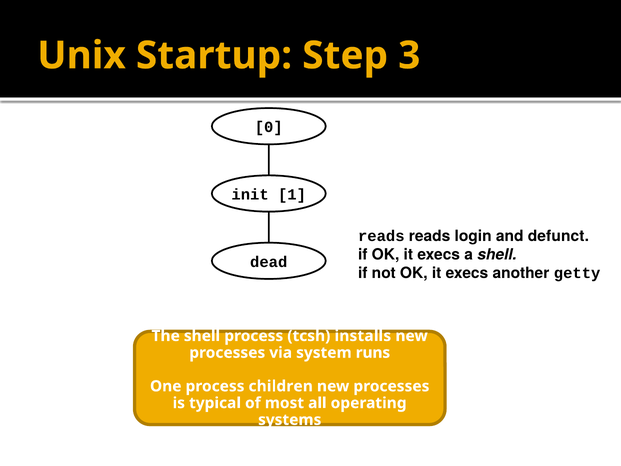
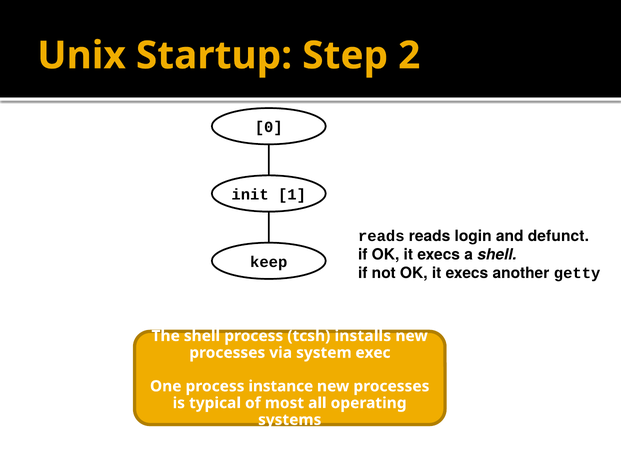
3: 3 -> 2 (409, 56)
dead: dead -> keep (269, 262)
runs: runs -> exec (373, 353)
children: children -> instance (281, 386)
